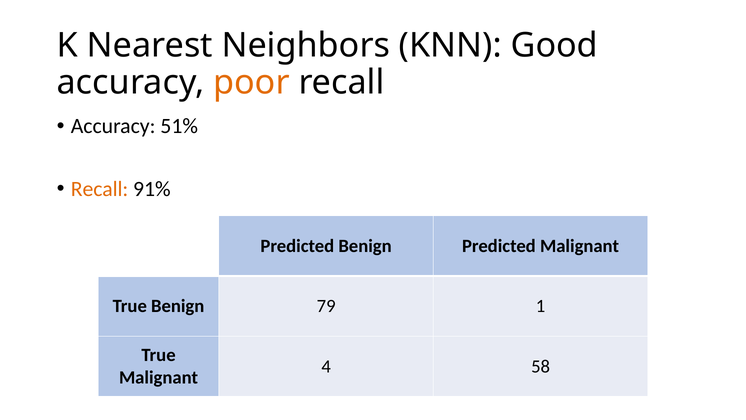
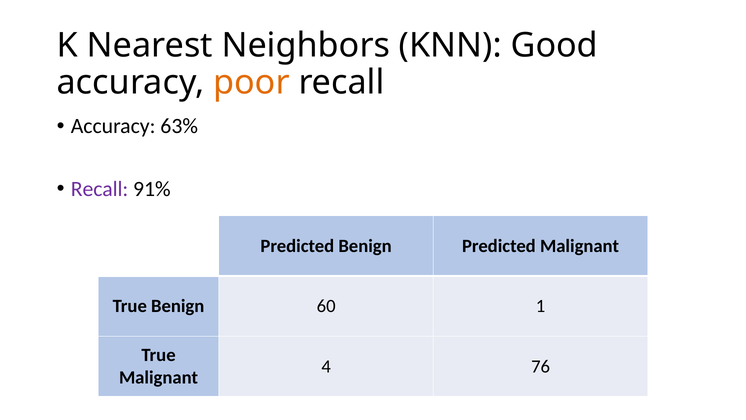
51%: 51% -> 63% (179, 126)
Recall colour: orange -> purple (100, 189)
79: 79 -> 60 (326, 306)
58: 58 -> 76 (541, 366)
